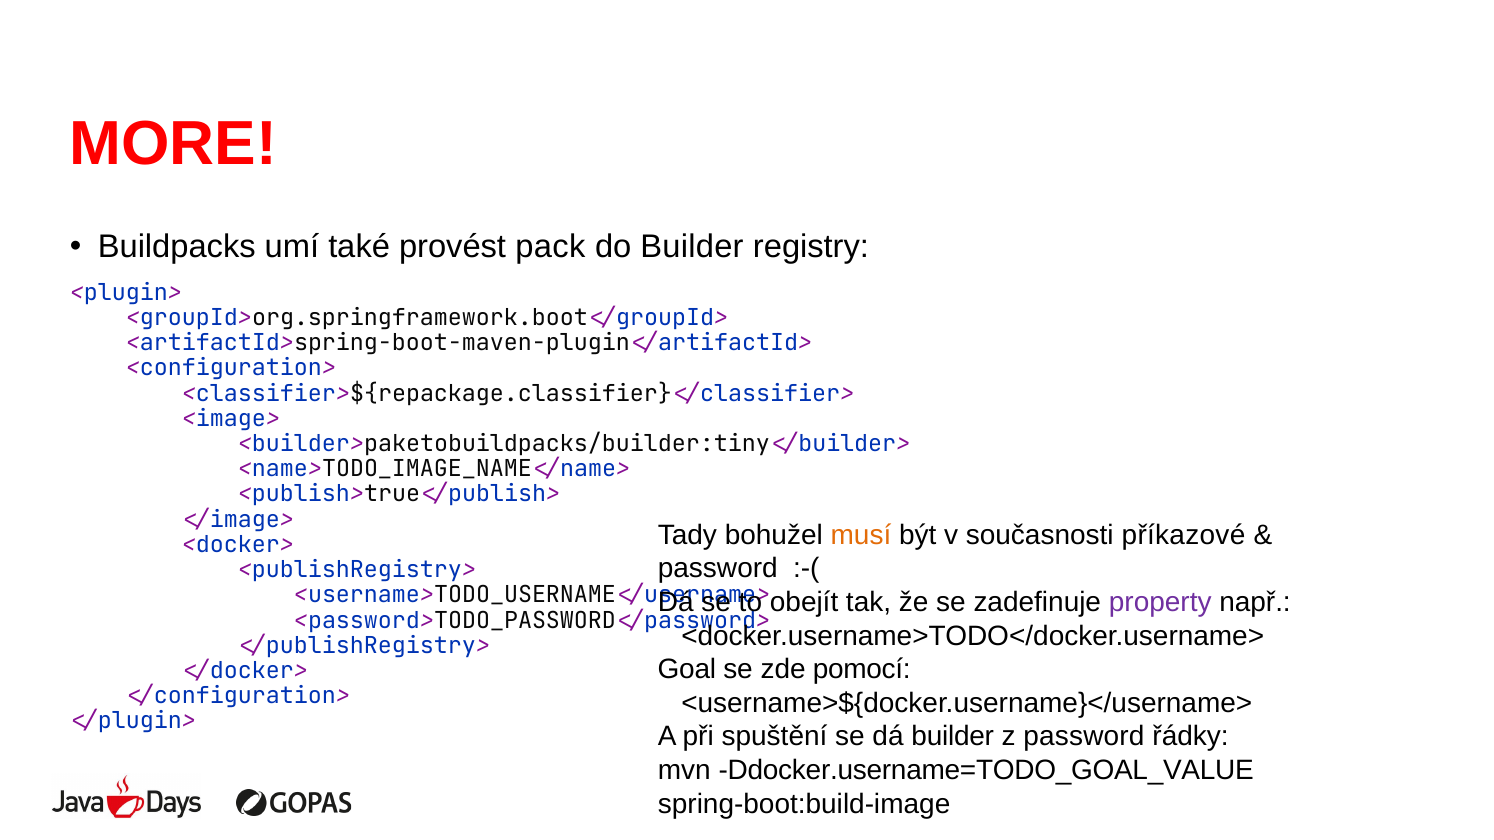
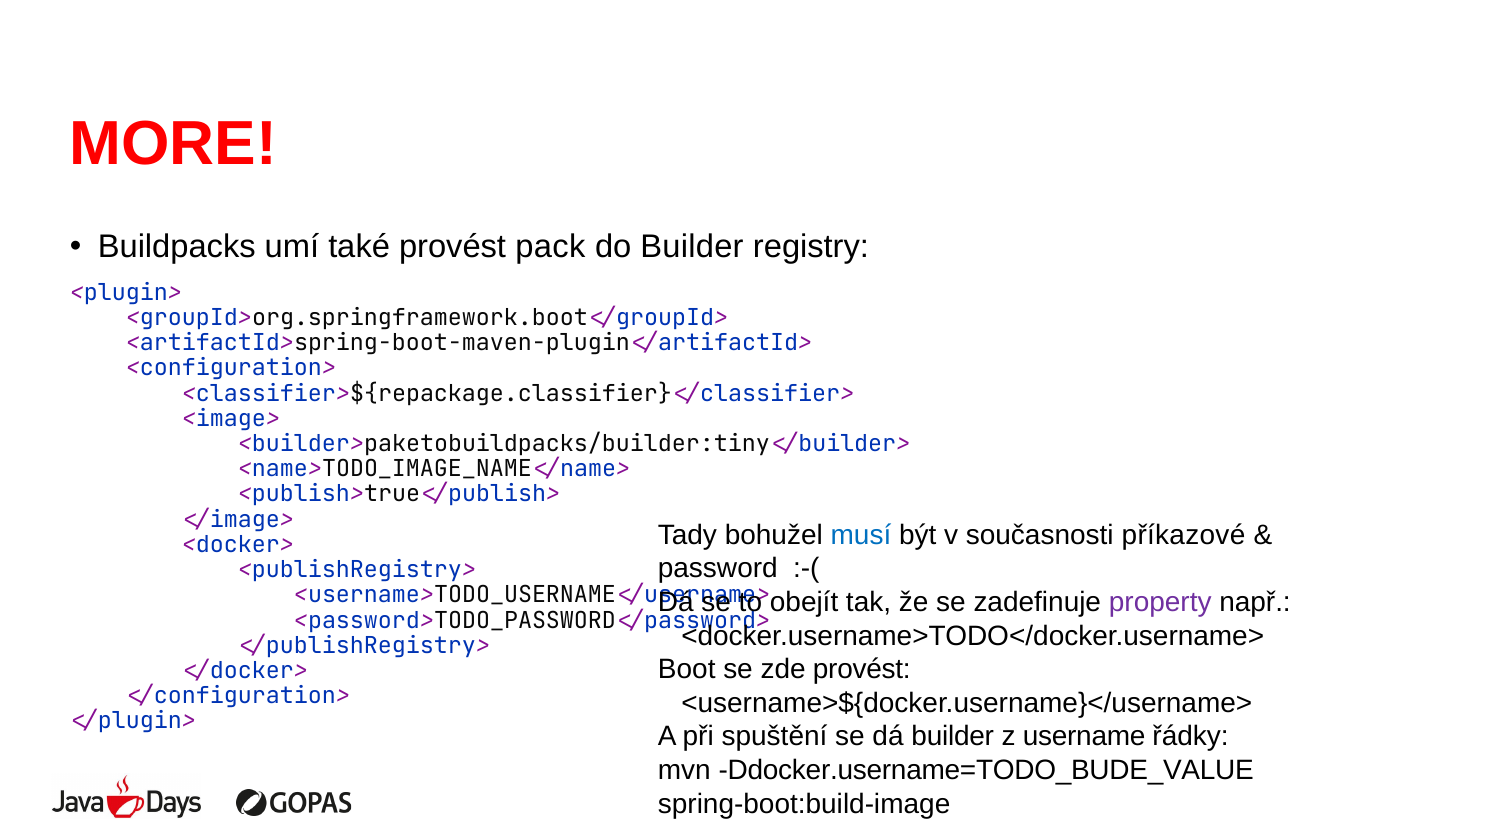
musí colour: orange -> blue (861, 535)
Goal: Goal -> Boot (687, 670)
zde pomocí: pomocí -> provést (862, 670)
z password: password -> username (1084, 737)
Ddocker.username=TODO_GOAL_VALUE: Ddocker.username=TODO_GOAL_VALUE -> Ddocker.username=TODO_BUDE_VALUE (986, 771)
